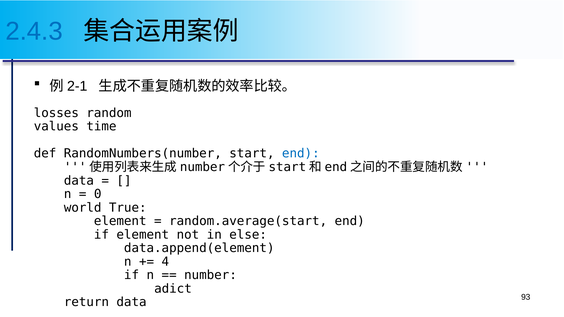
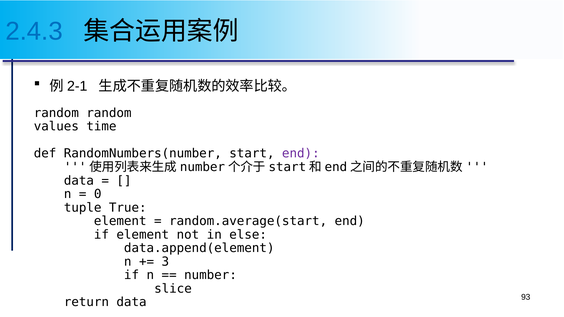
losses: losses -> random (56, 113)
end colour: blue -> purple (301, 154)
world: world -> tuple (83, 208)
4: 4 -> 3 (165, 262)
adict: adict -> slice (173, 289)
